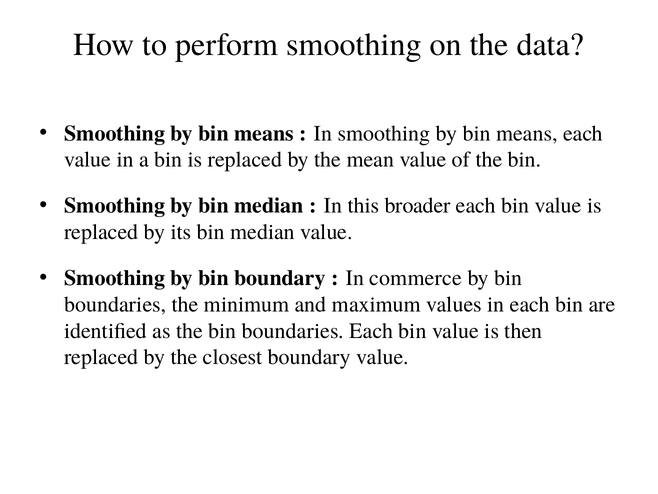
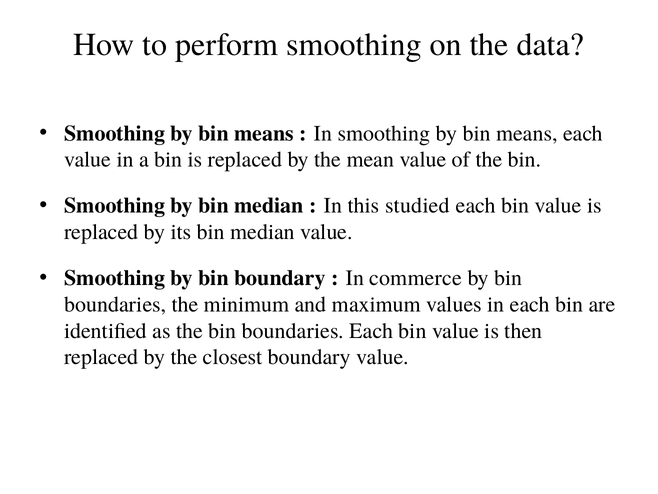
broader: broader -> studied (417, 206)
